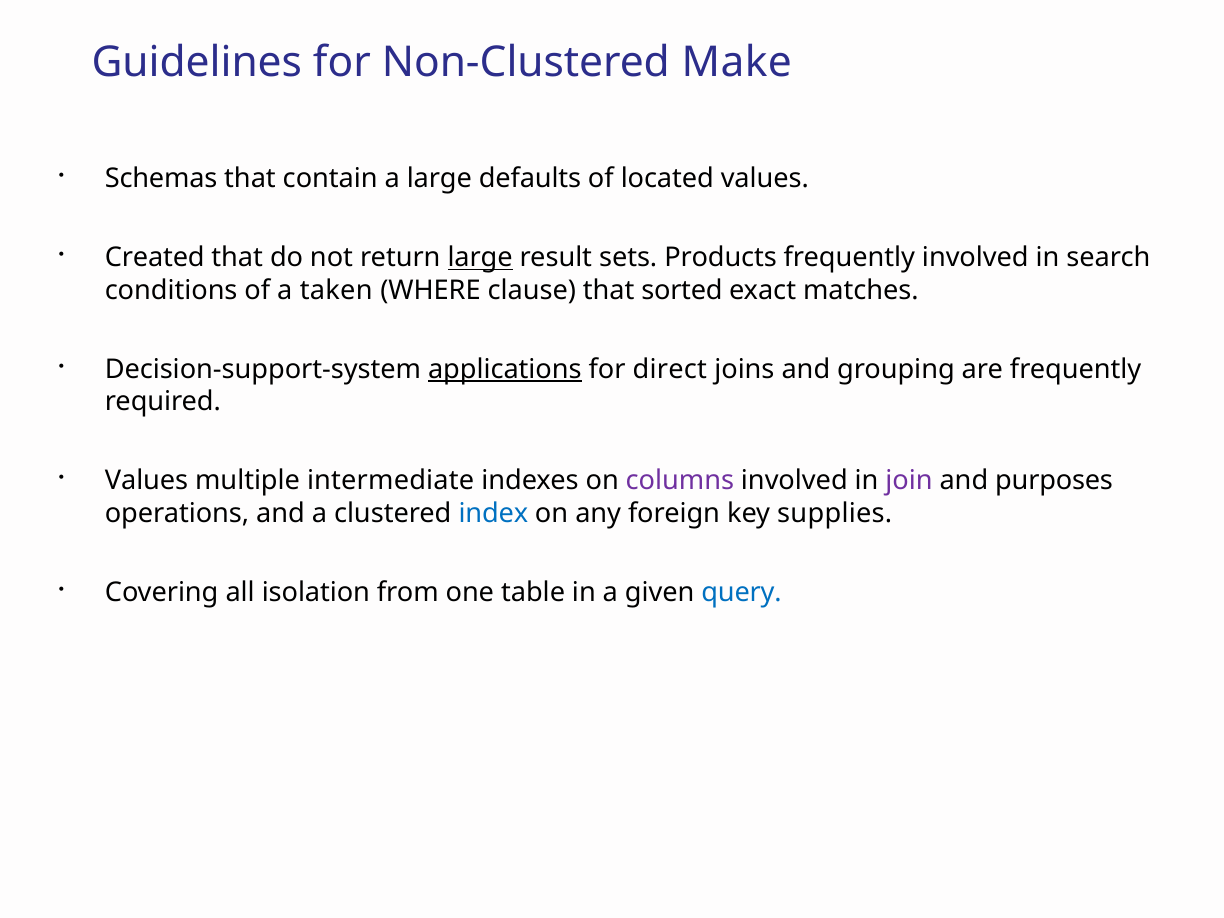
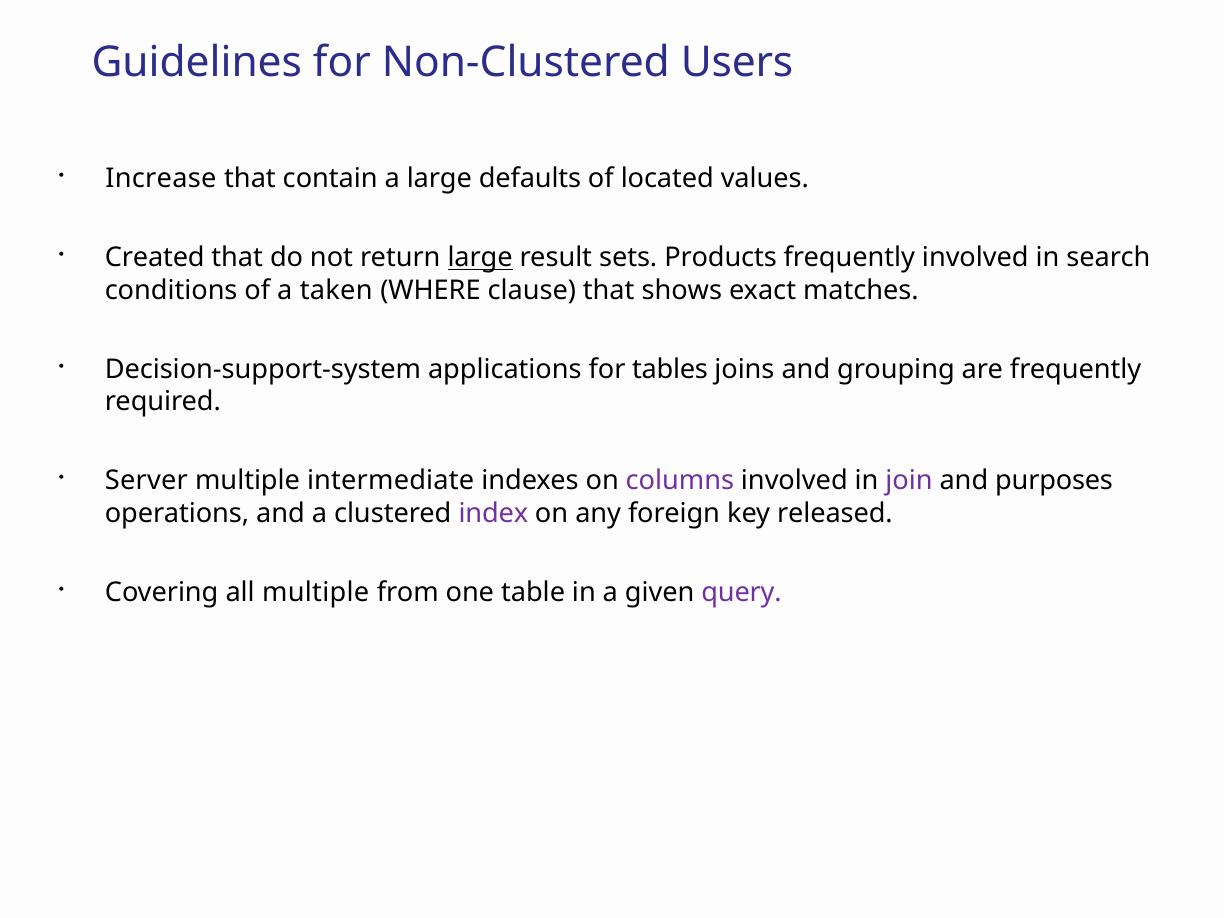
Make: Make -> Users (737, 62)
Schemas: Schemas -> Increase (161, 179)
sorted: sorted -> shows (682, 290)
applications underline: present -> none (505, 369)
direct: direct -> tables (670, 369)
Values: Values -> Server (146, 481)
index colour: blue -> purple (493, 513)
supplies: supplies -> released (835, 513)
all isolation: isolation -> multiple (316, 592)
query colour: blue -> purple (742, 592)
